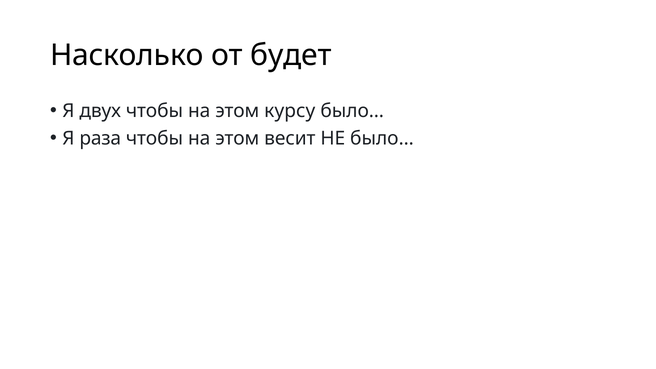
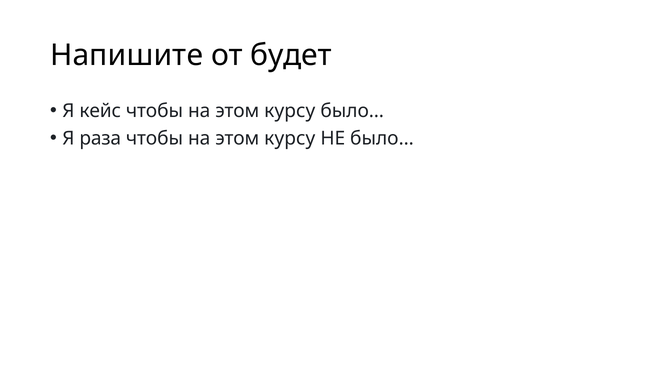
Насколько: Насколько -> Напишите (127, 55)
двух: двух -> кейс (100, 111)
весит: весит -> курсу (290, 138)
